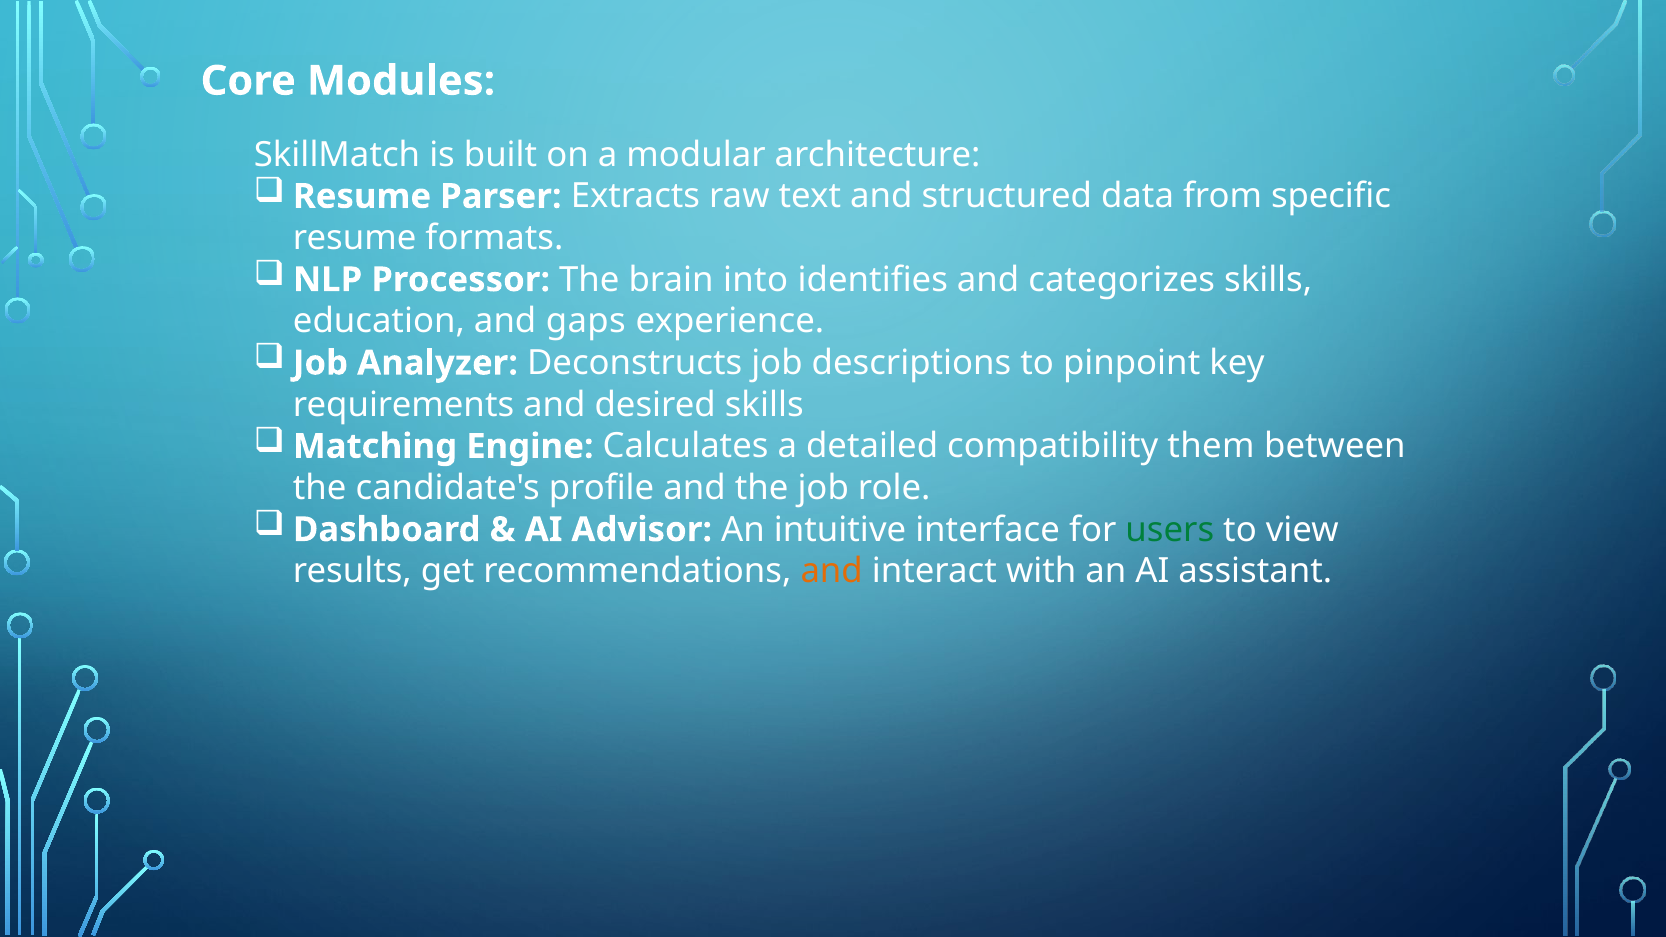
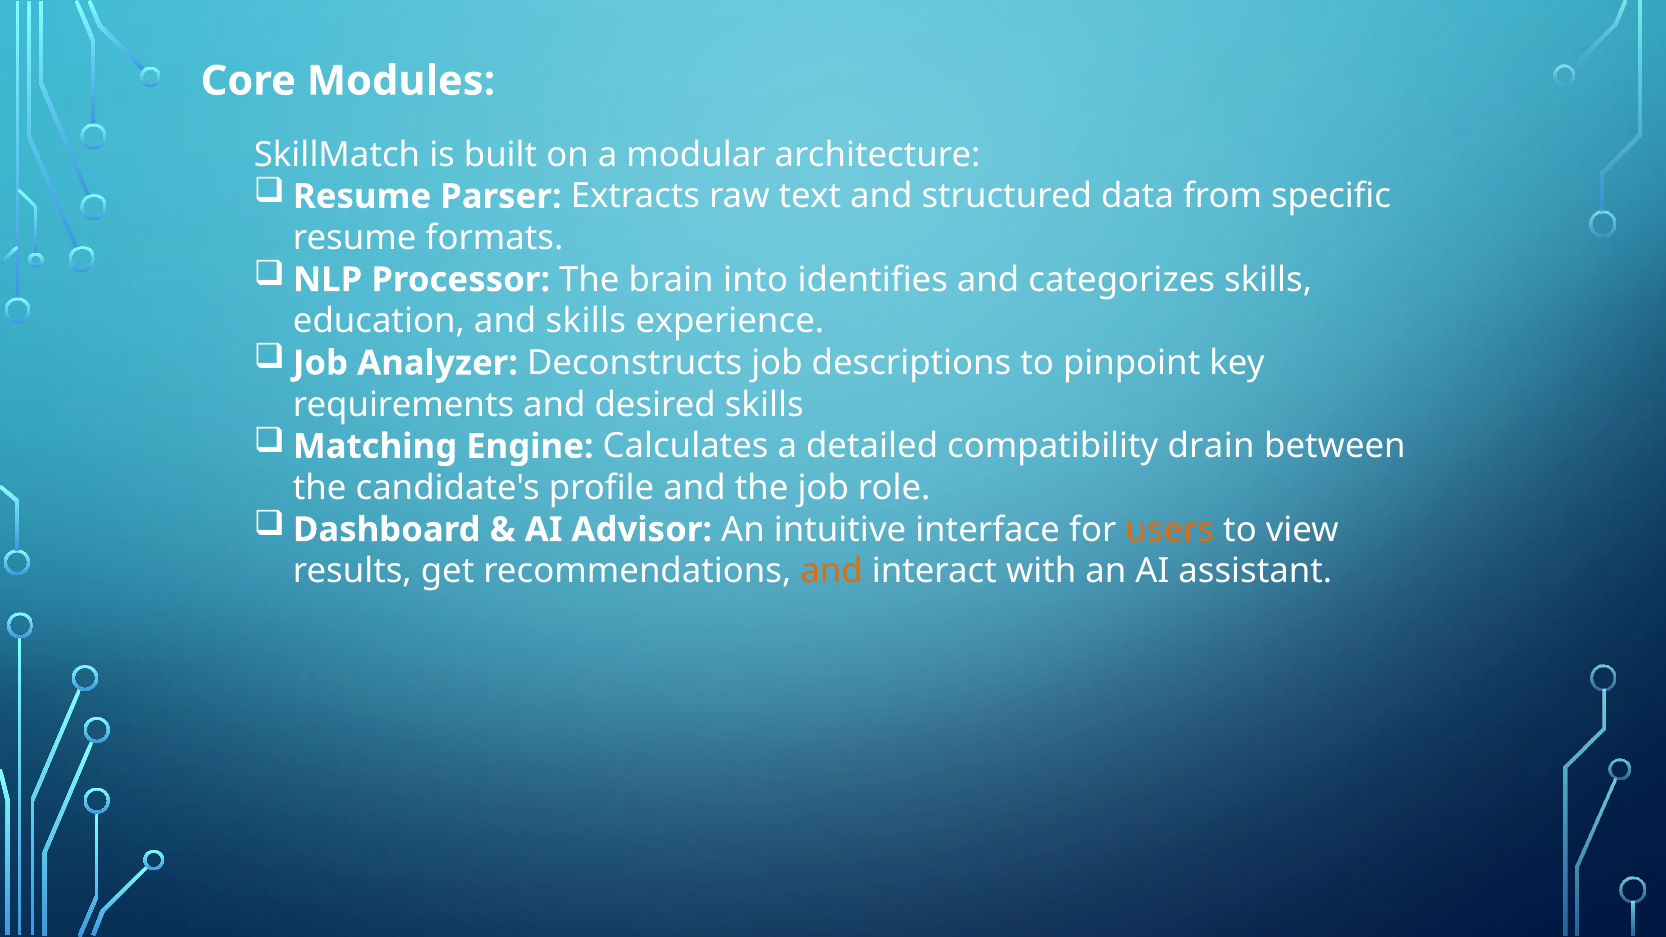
and gaps: gaps -> skills (586, 321)
them: them -> drain (1211, 446)
users colour: green -> orange (1170, 530)
